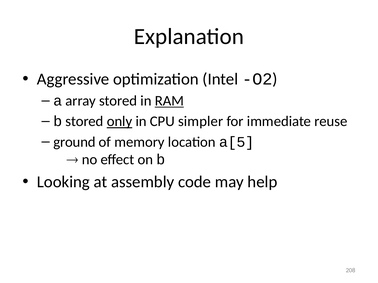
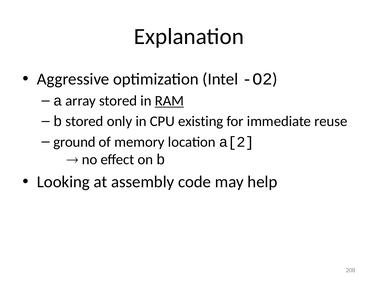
only underline: present -> none (119, 122)
simpler: simpler -> existing (201, 122)
a[5: a[5 -> a[2 (237, 142)
